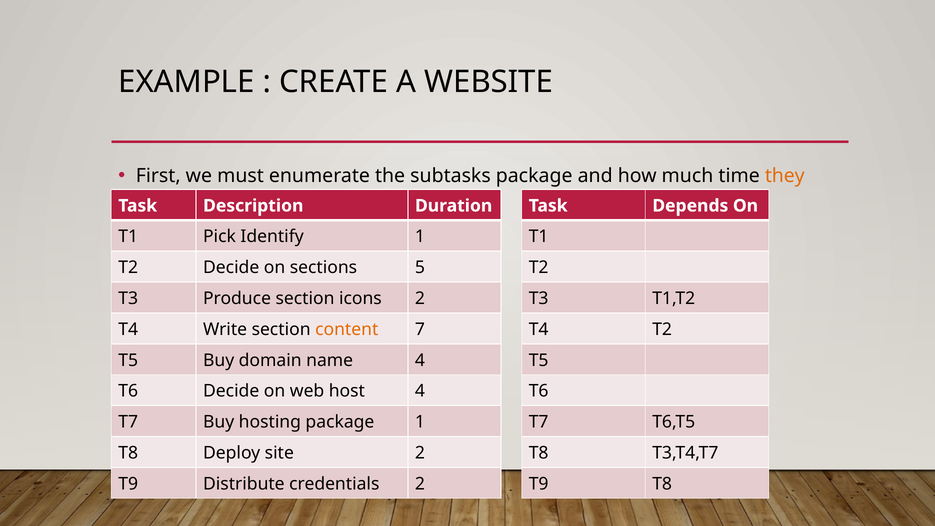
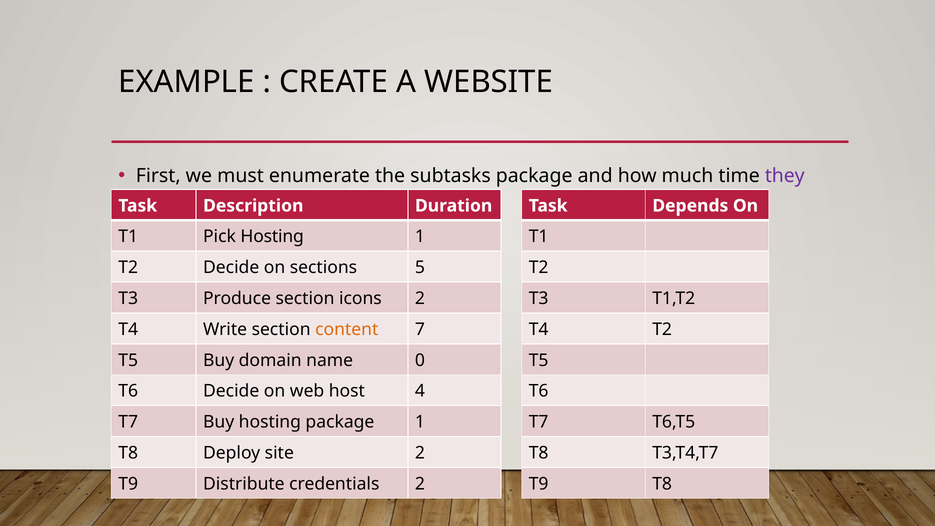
they colour: orange -> purple (785, 176)
Pick Identify: Identify -> Hosting (272, 237)
name 4: 4 -> 0 (420, 360)
